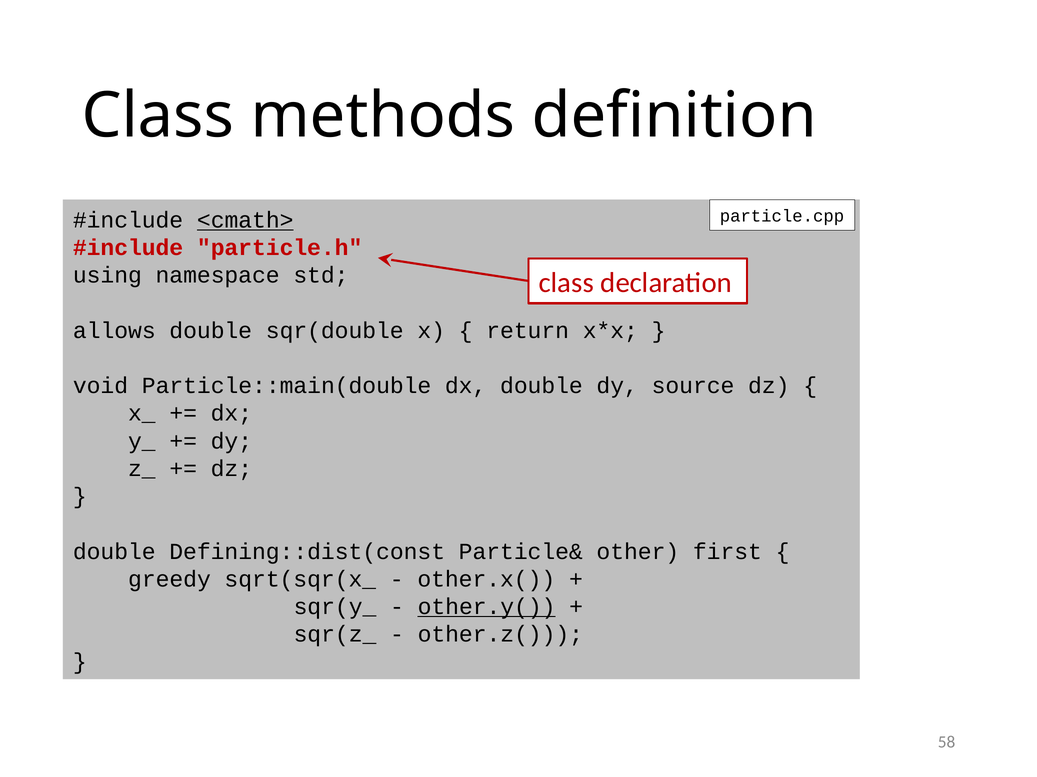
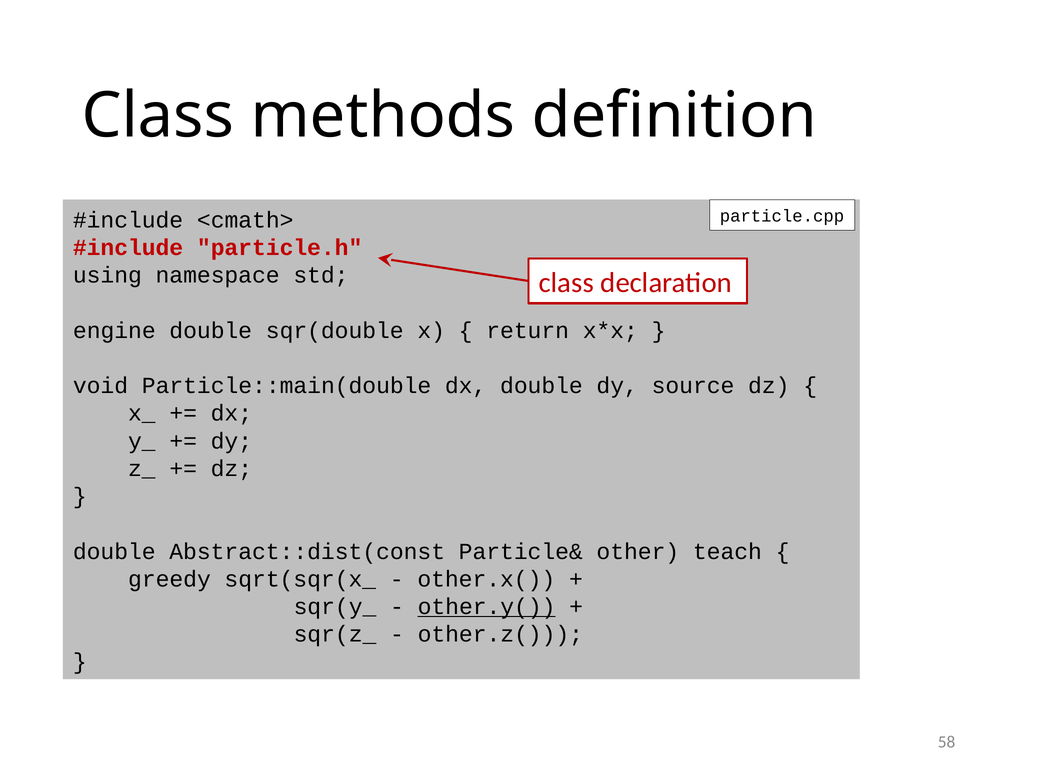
<cmath> underline: present -> none (245, 220)
allows: allows -> engine (114, 331)
Defining::dist(const: Defining::dist(const -> Abstract::dist(const (307, 552)
first: first -> teach (727, 552)
